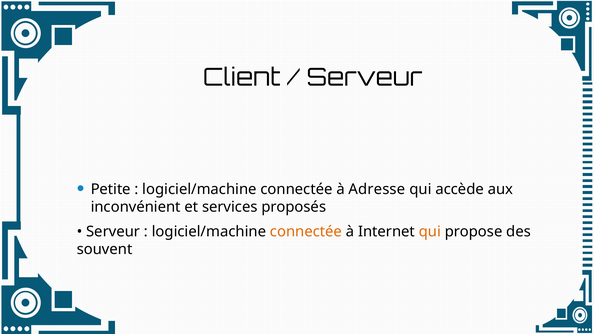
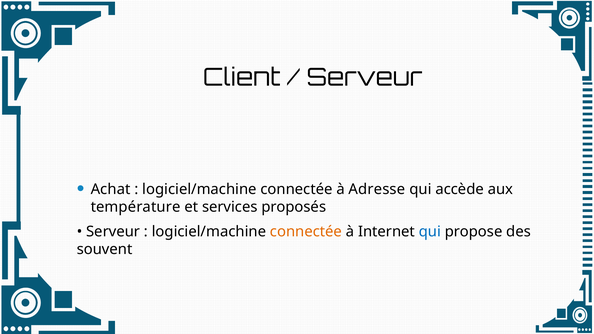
Petite: Petite -> Achat (111, 189)
inconvénient: inconvénient -> température (136, 207)
qui colour: orange -> blue (430, 232)
